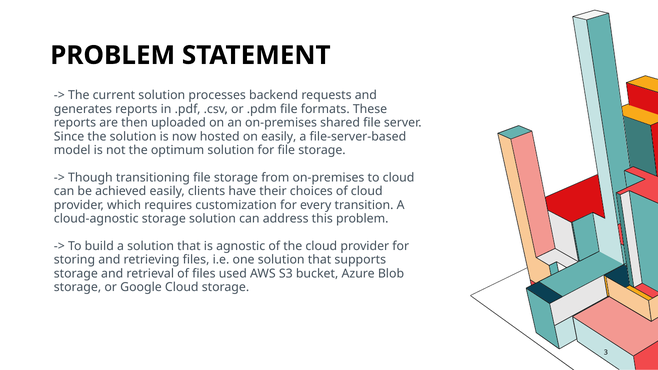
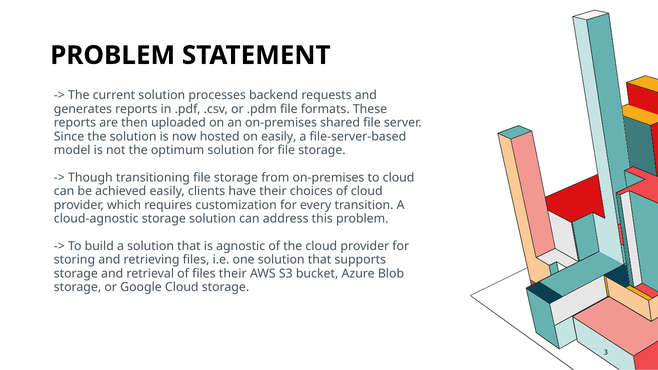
files used: used -> their (233, 274)
